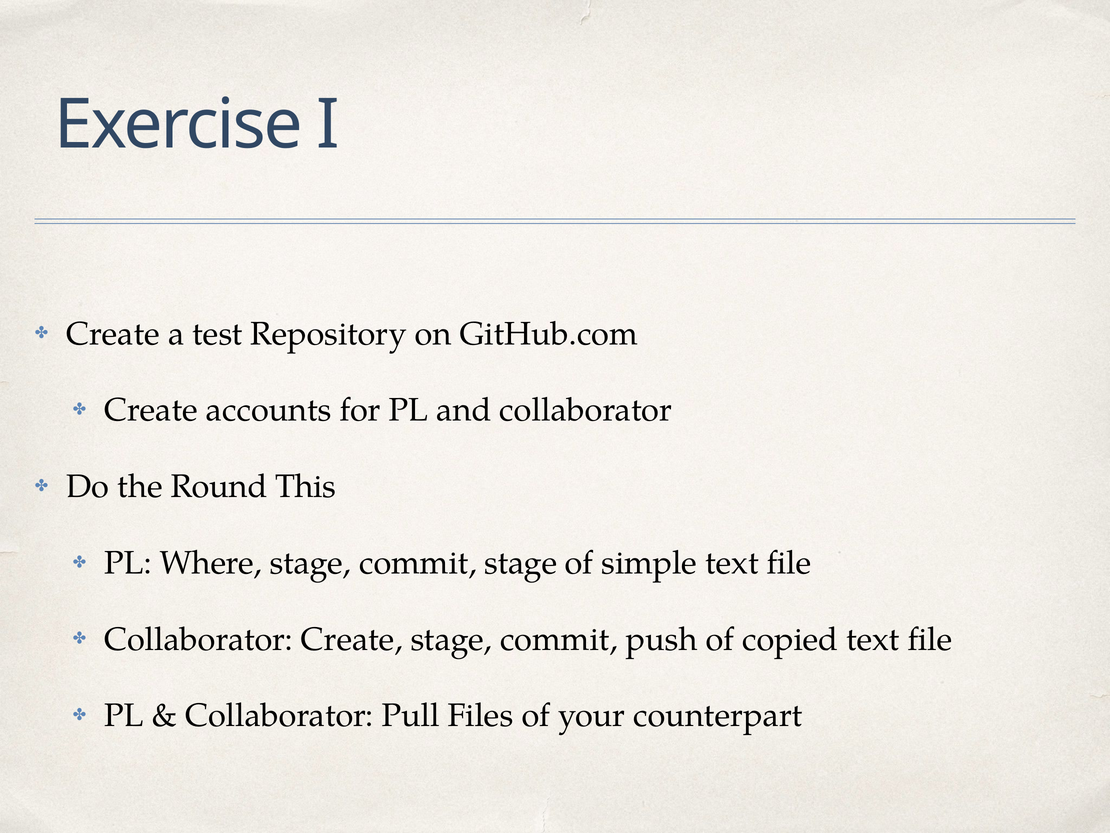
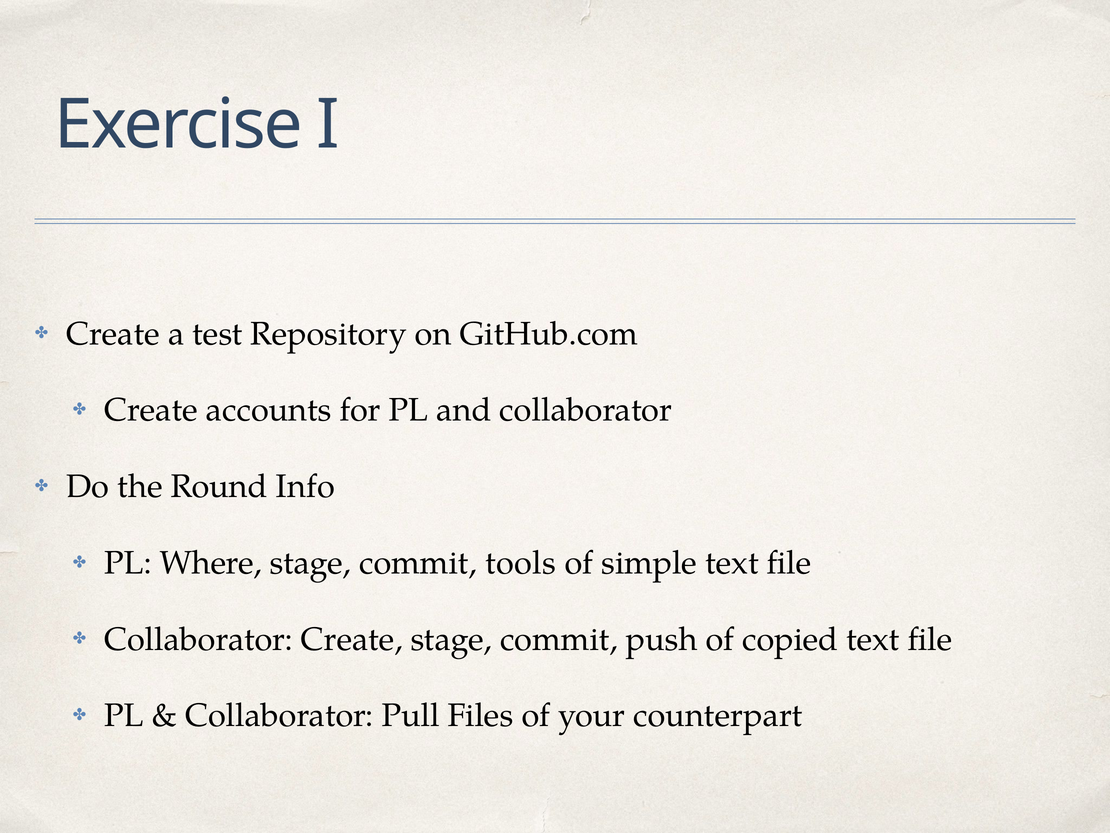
This: This -> Info (305, 486)
commit stage: stage -> tools (520, 563)
